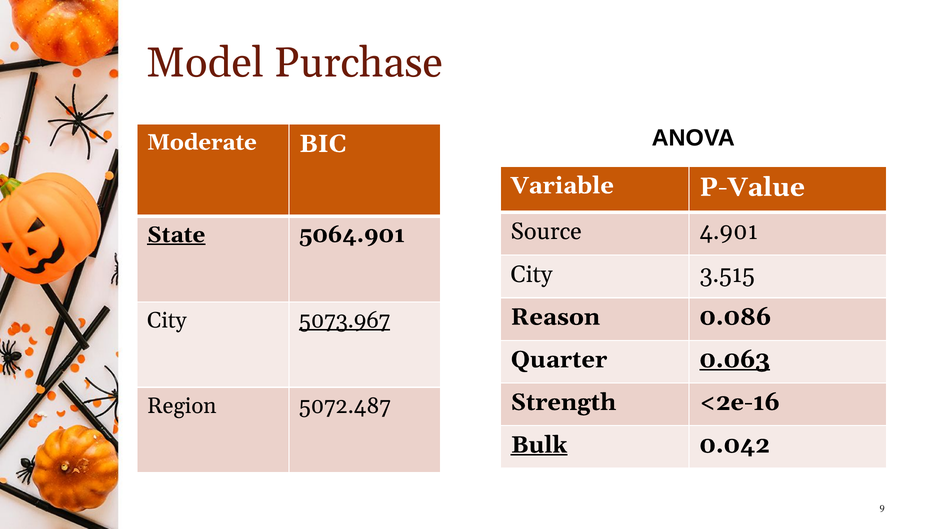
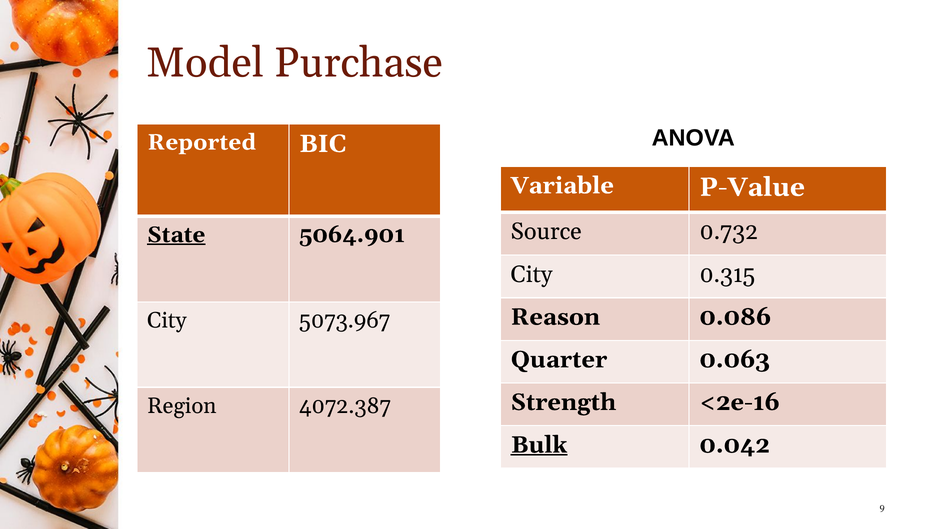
Moderate: Moderate -> Reported (202, 142)
4.901: 4.901 -> 0.732 (729, 232)
3.515: 3.515 -> 0.315 (727, 275)
5073.967 underline: present -> none (345, 320)
0.063 underline: present -> none (735, 360)
5072.487: 5072.487 -> 4072.387 (345, 406)
